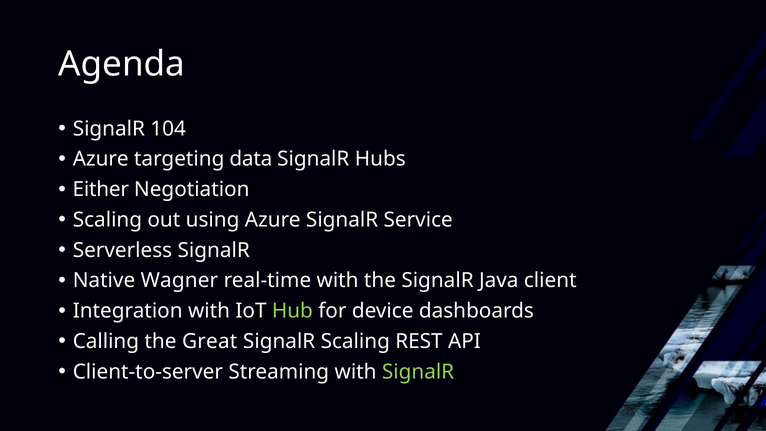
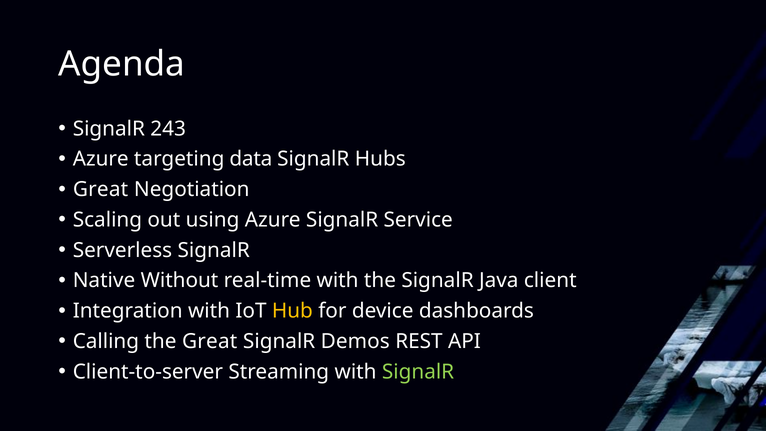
104: 104 -> 243 (168, 129)
Either: Either -> Great (101, 189)
Wagner: Wagner -> Without (180, 281)
Hub colour: light green -> yellow (292, 311)
SignalR Scaling: Scaling -> Demos (355, 341)
